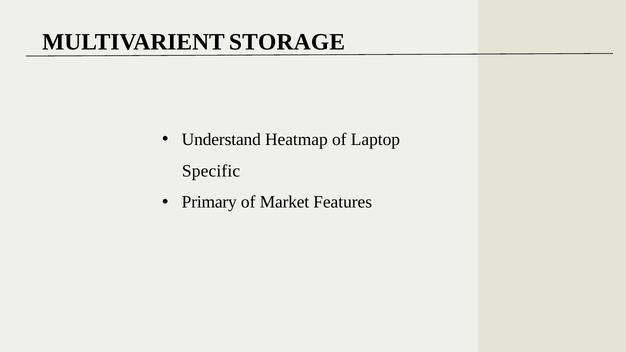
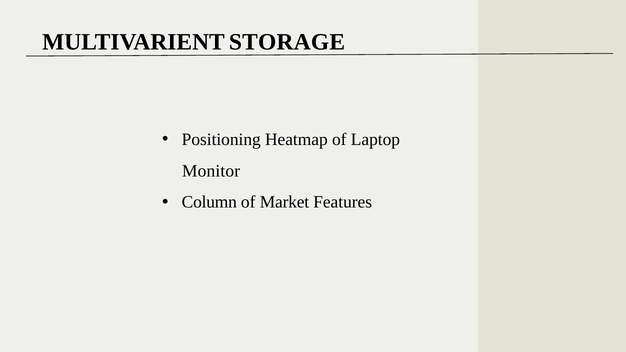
Understand: Understand -> Positioning (221, 140)
Specific: Specific -> Monitor (211, 171)
Primary: Primary -> Column (209, 202)
